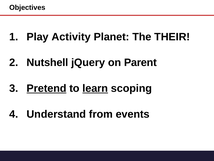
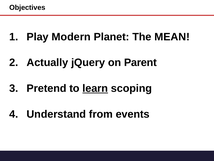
Activity: Activity -> Modern (71, 37)
THEIR: THEIR -> MEAN (172, 37)
Nutshell: Nutshell -> Actually (47, 62)
Pretend underline: present -> none (47, 88)
